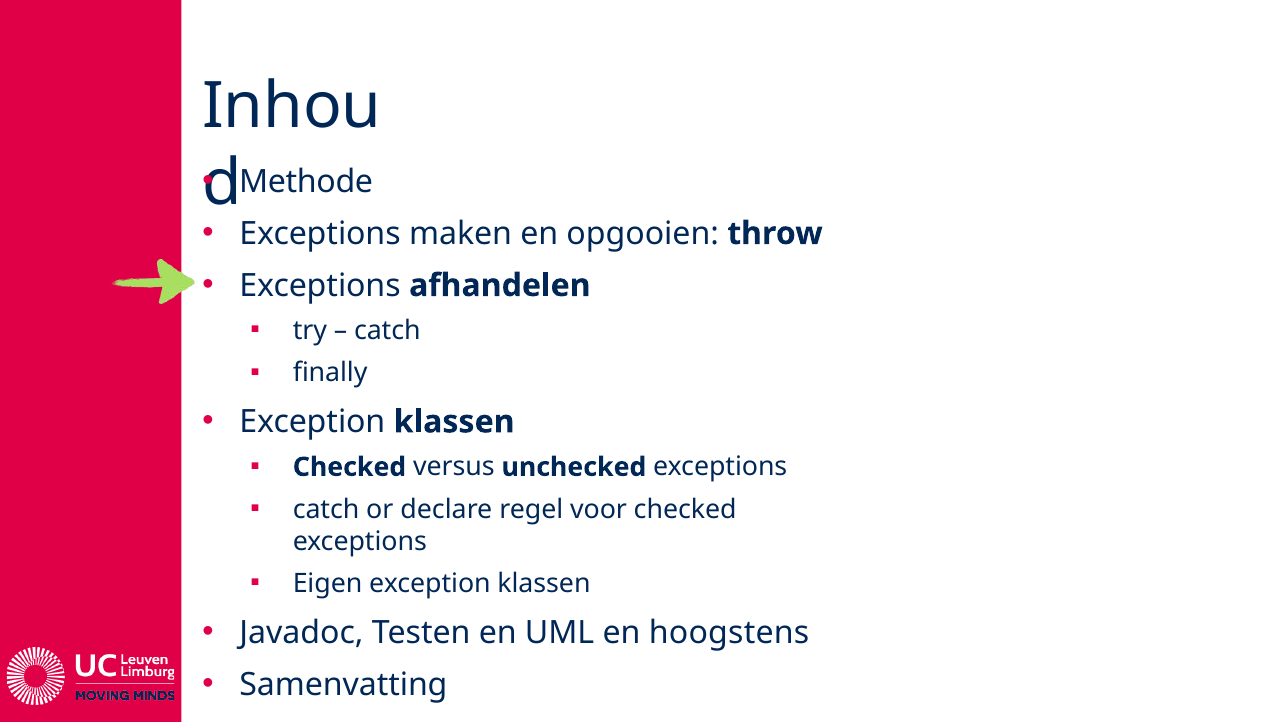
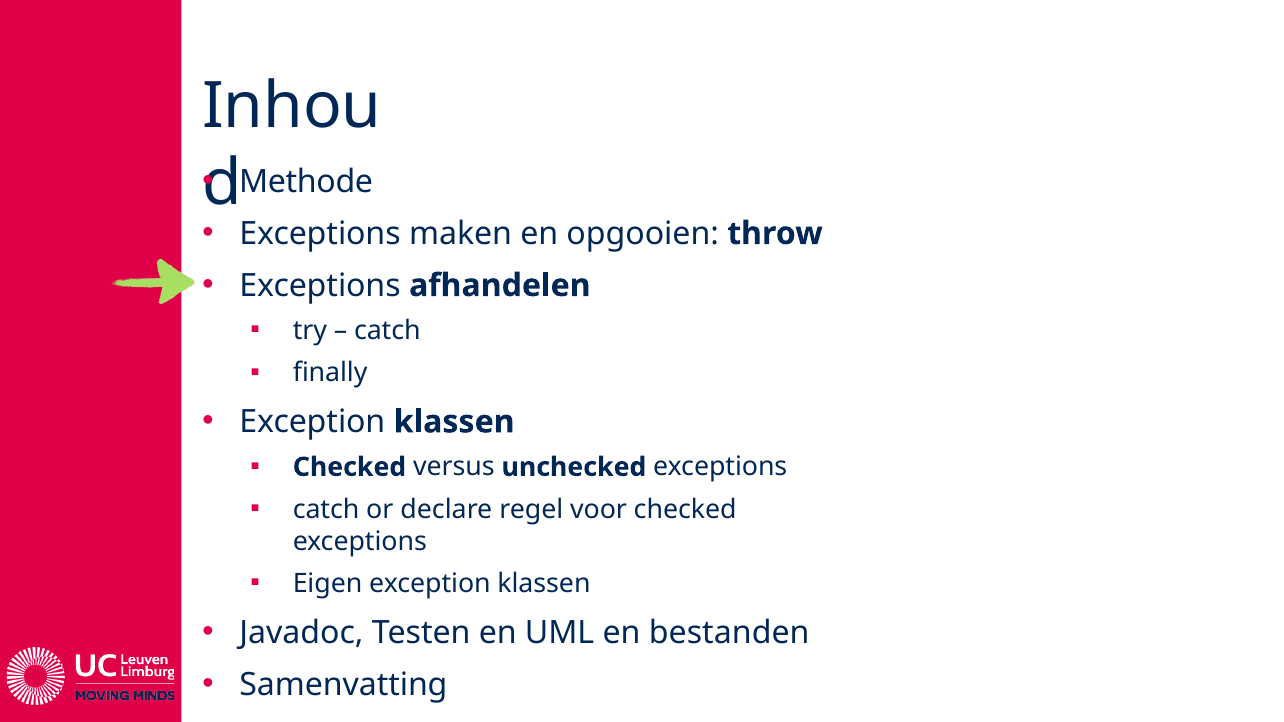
hoogstens: hoogstens -> bestanden (729, 633)
